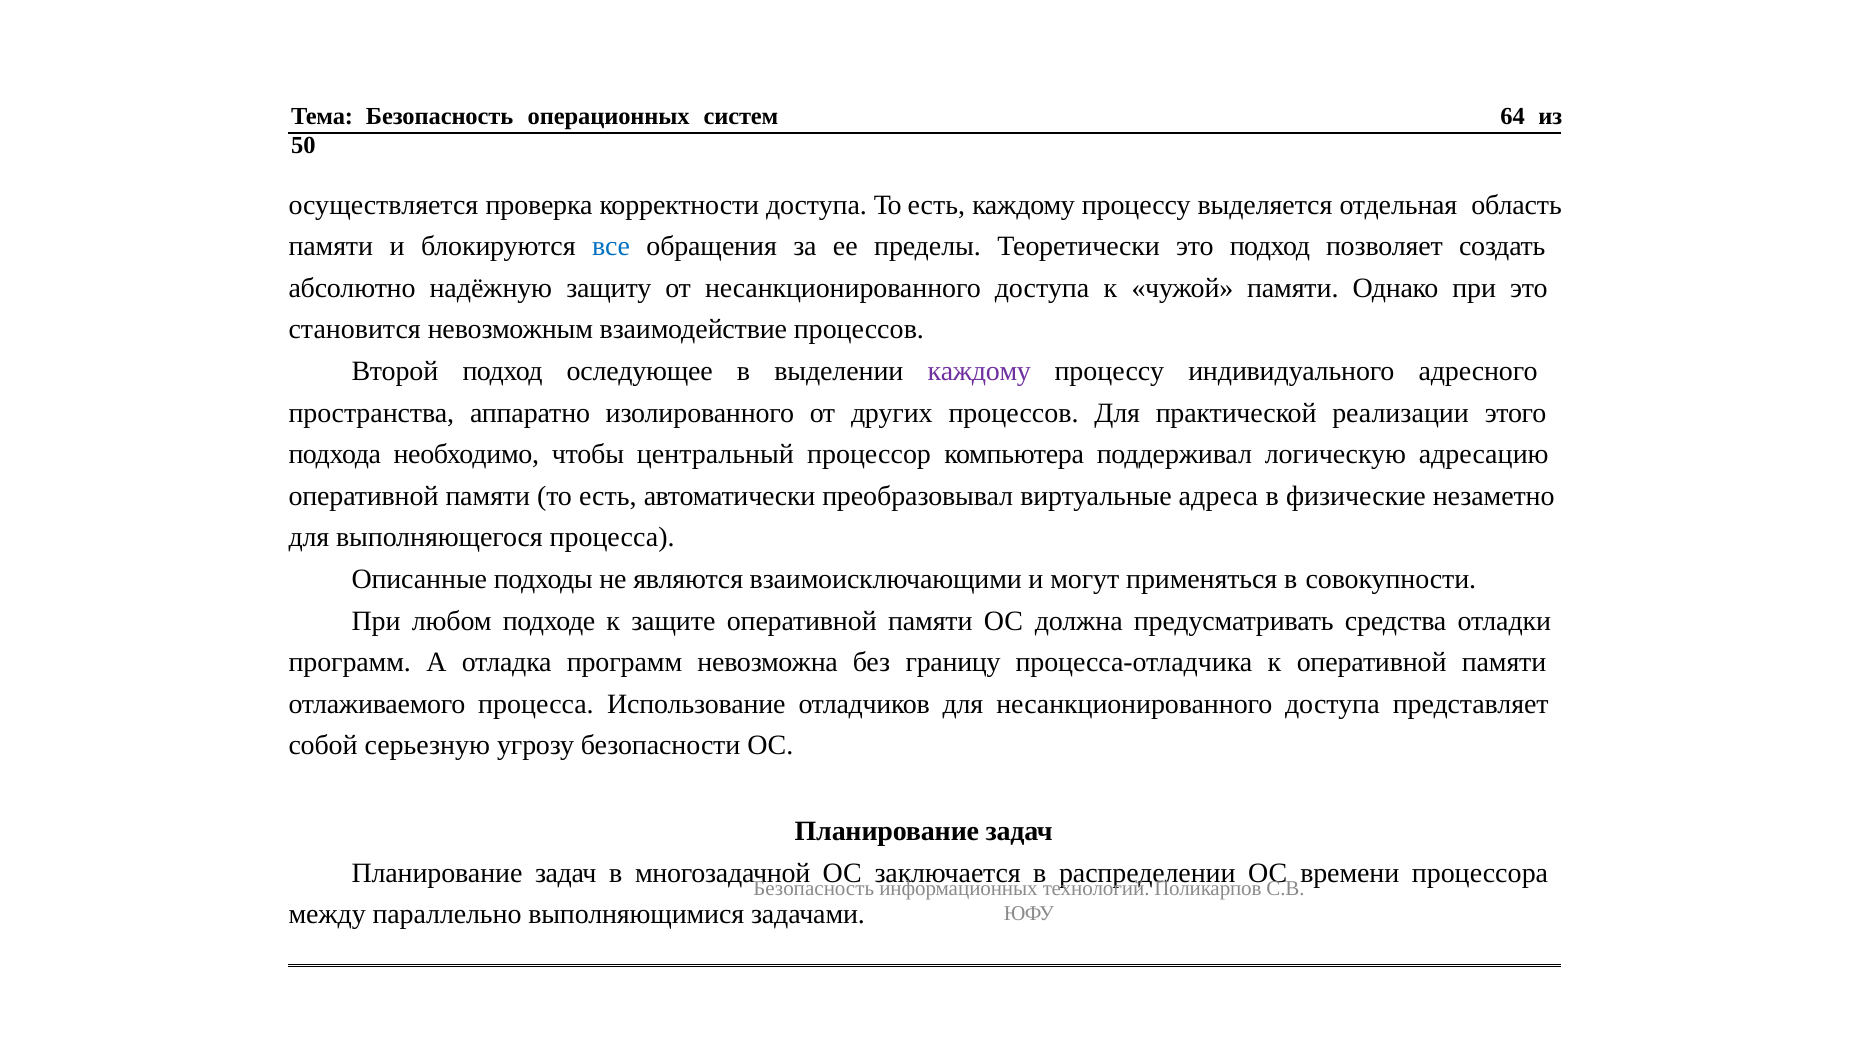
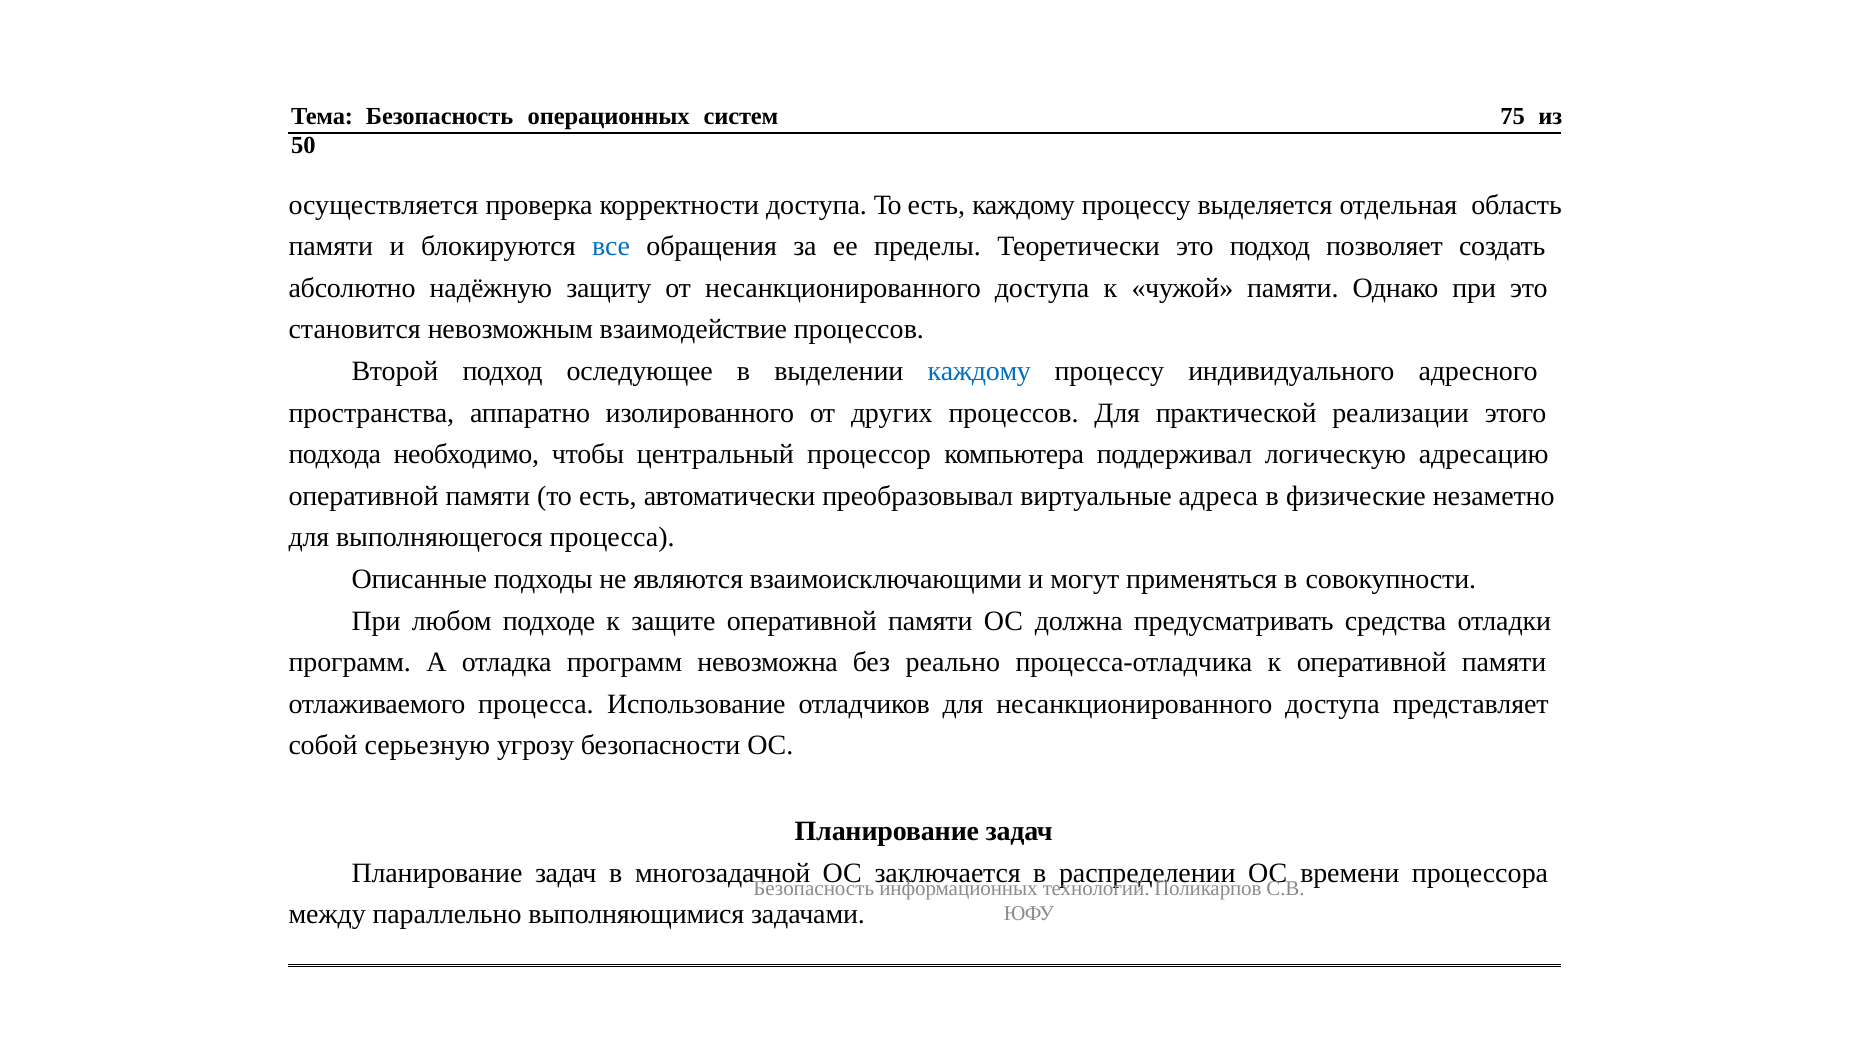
64: 64 -> 75 (1513, 116)
каждому colour: purple -> blue (979, 371)
границу: границу -> реально (953, 662)
